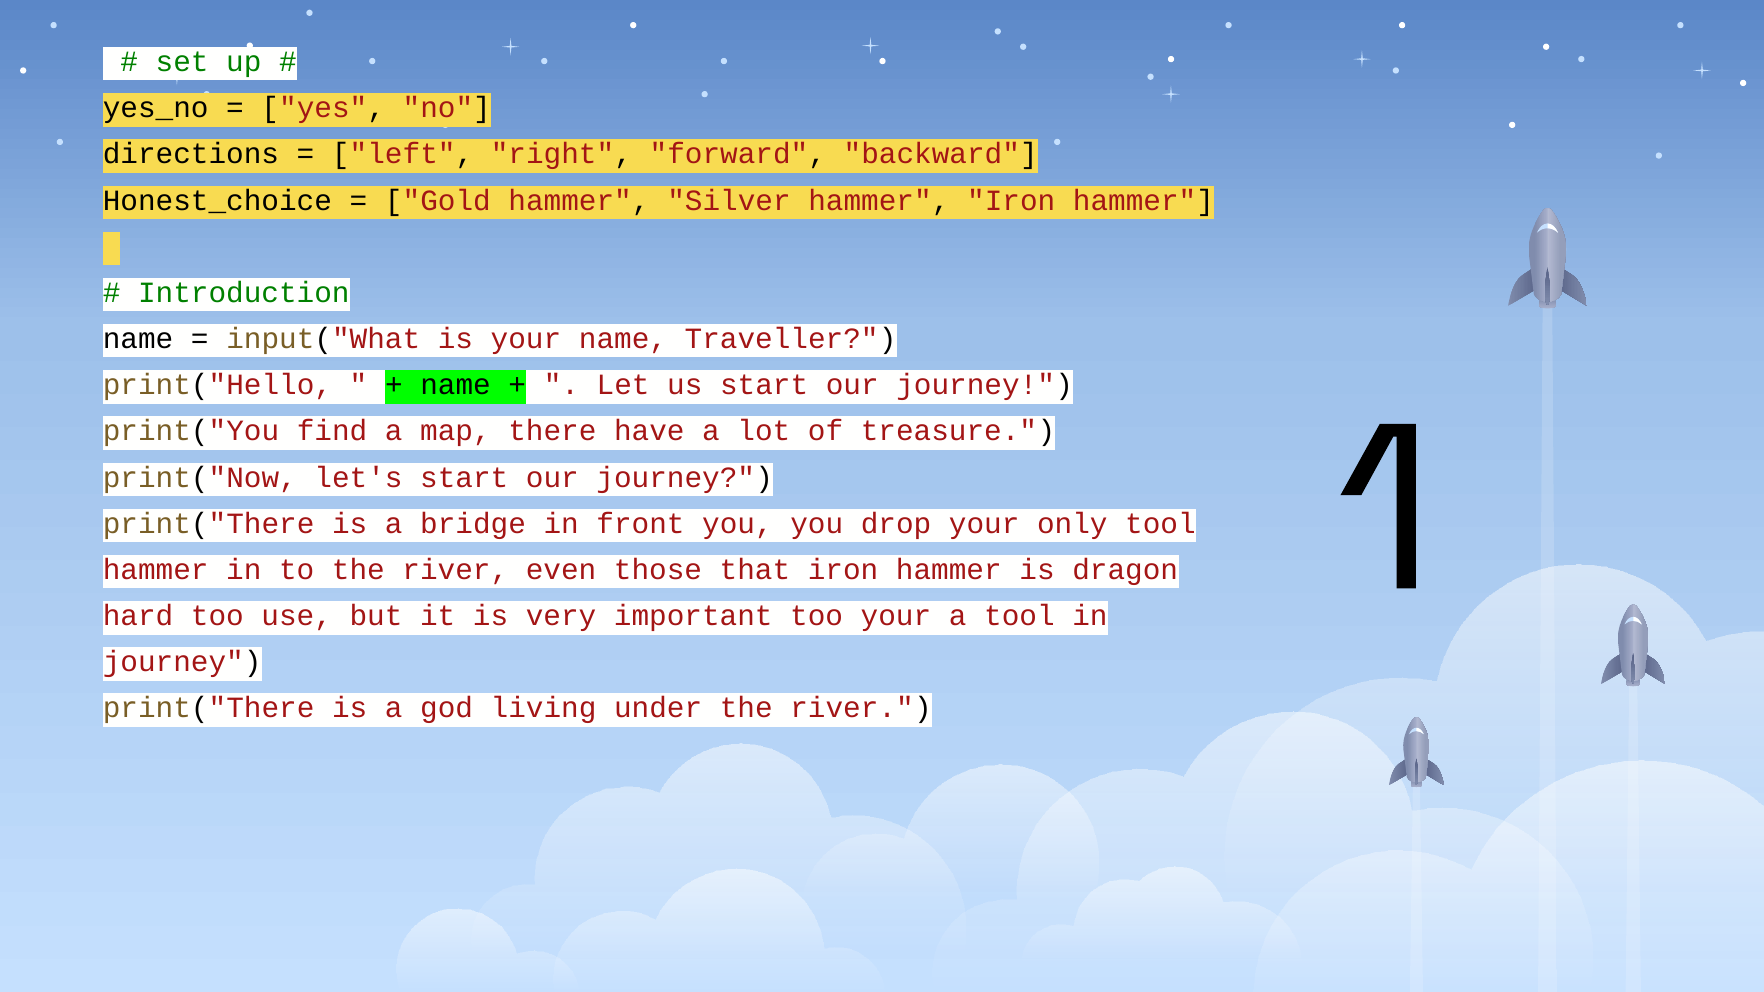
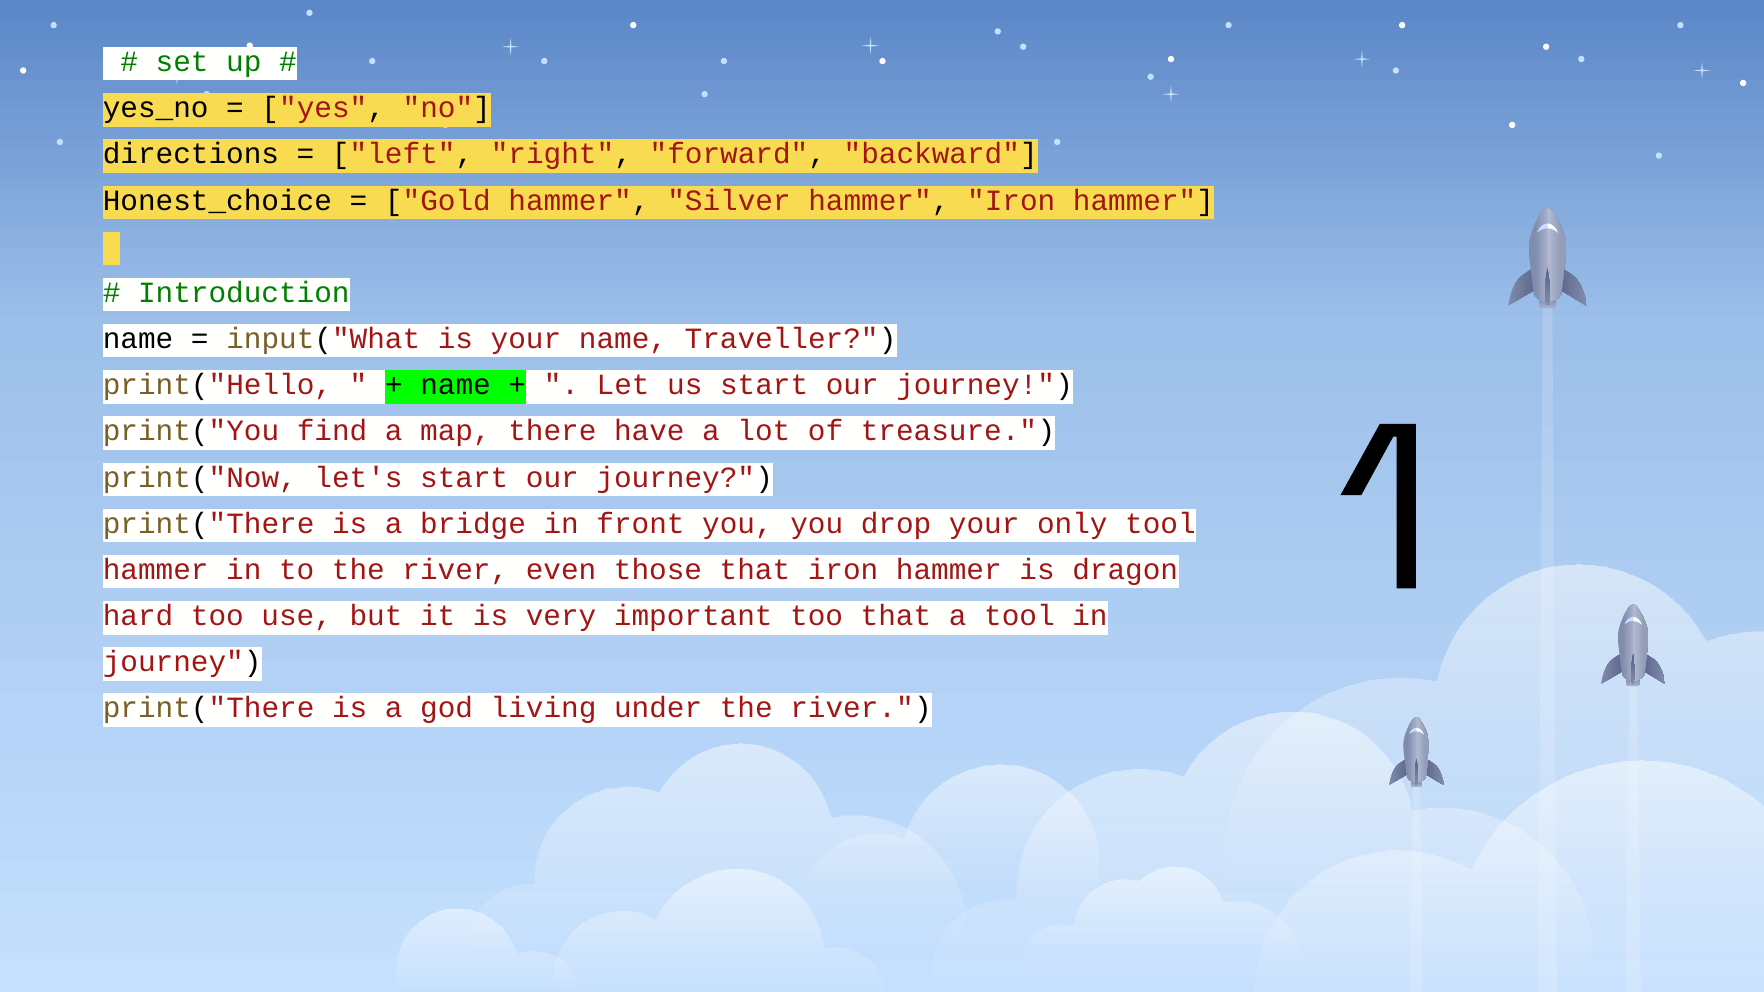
too your: your -> that (896, 616)
